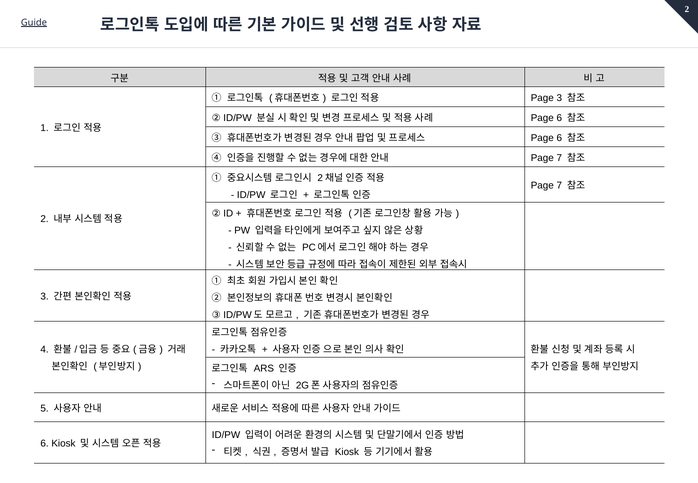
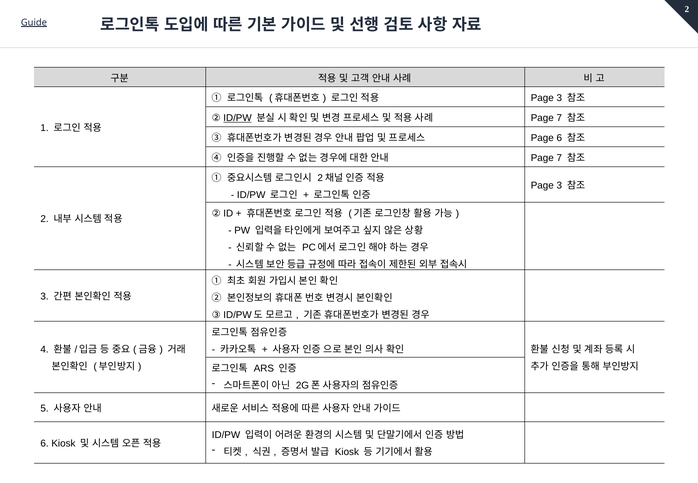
ID/PW underline: none -> present (238, 118)
6: 6 -> 7 (559, 118)
7: 7 -> 3 (559, 186)
